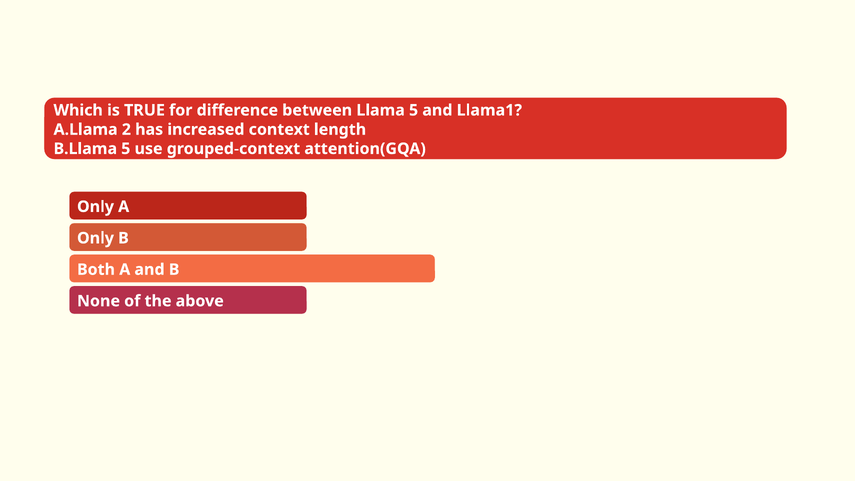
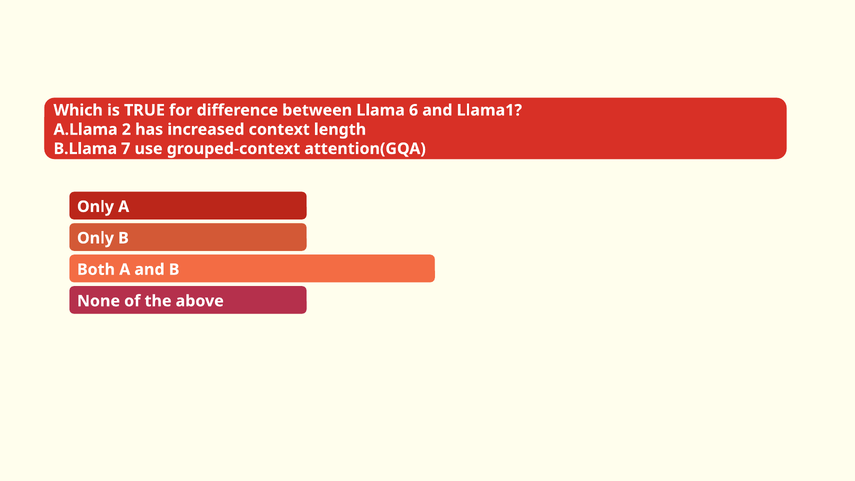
Llama 5: 5 -> 6 (414, 110)
B.Llama 5: 5 -> 7 (126, 149)
